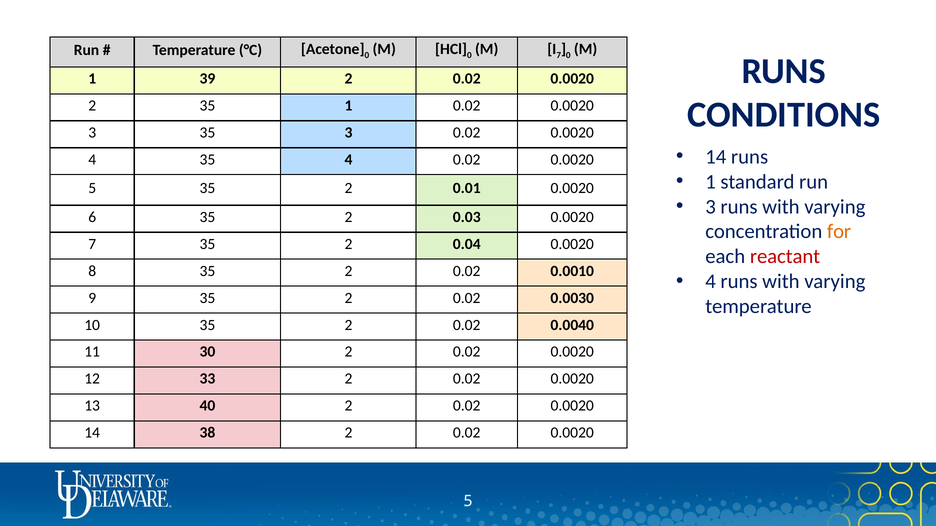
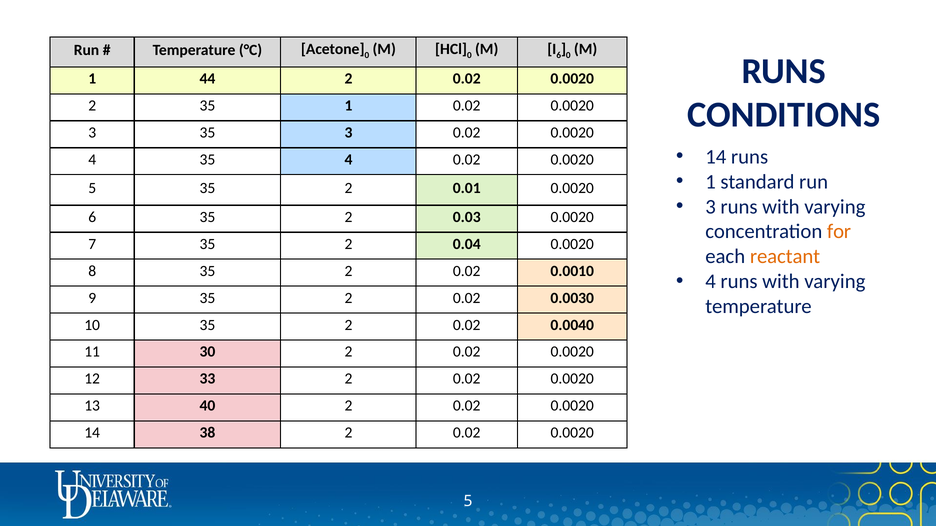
7: 7 -> 6 (559, 55)
39: 39 -> 44 (207, 79)
reactant colour: red -> orange (785, 257)
